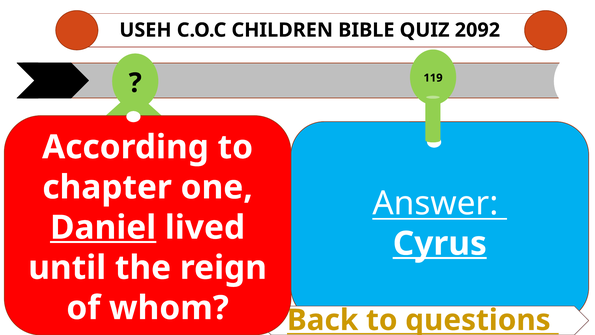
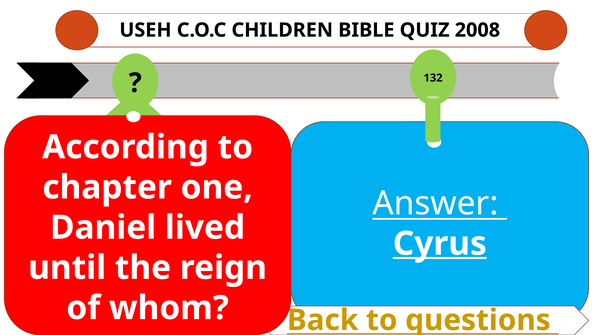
2092: 2092 -> 2008 (477, 30)
119: 119 -> 132 (433, 78)
Daniel underline: present -> none (103, 227)
